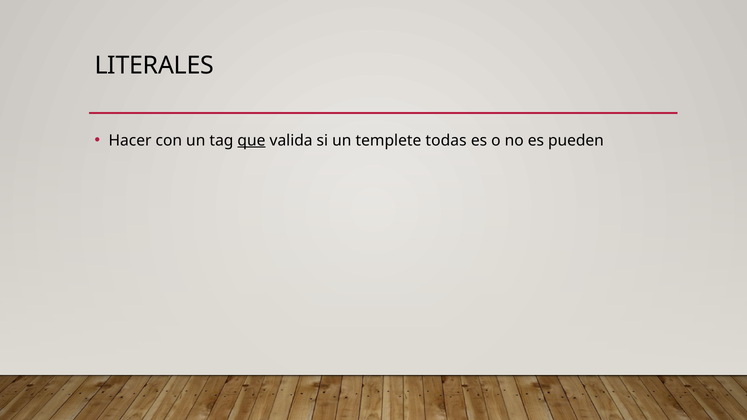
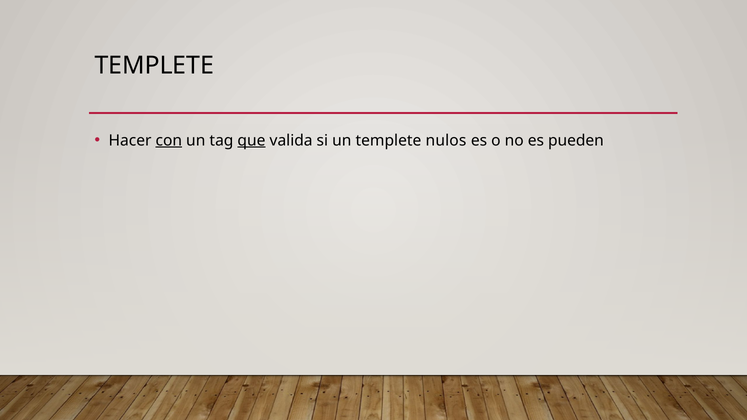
LITERALES: LITERALES -> TEMPLETE (154, 65)
con underline: none -> present (169, 140)
todas: todas -> nulos (446, 140)
